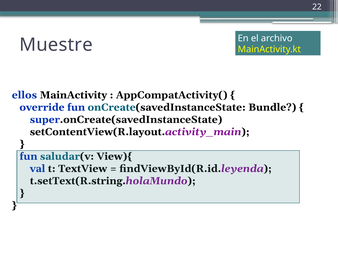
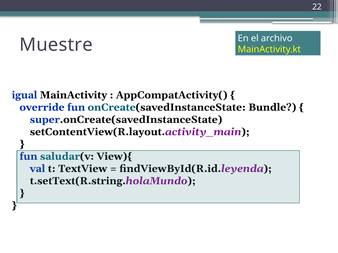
ellos: ellos -> igual (24, 95)
